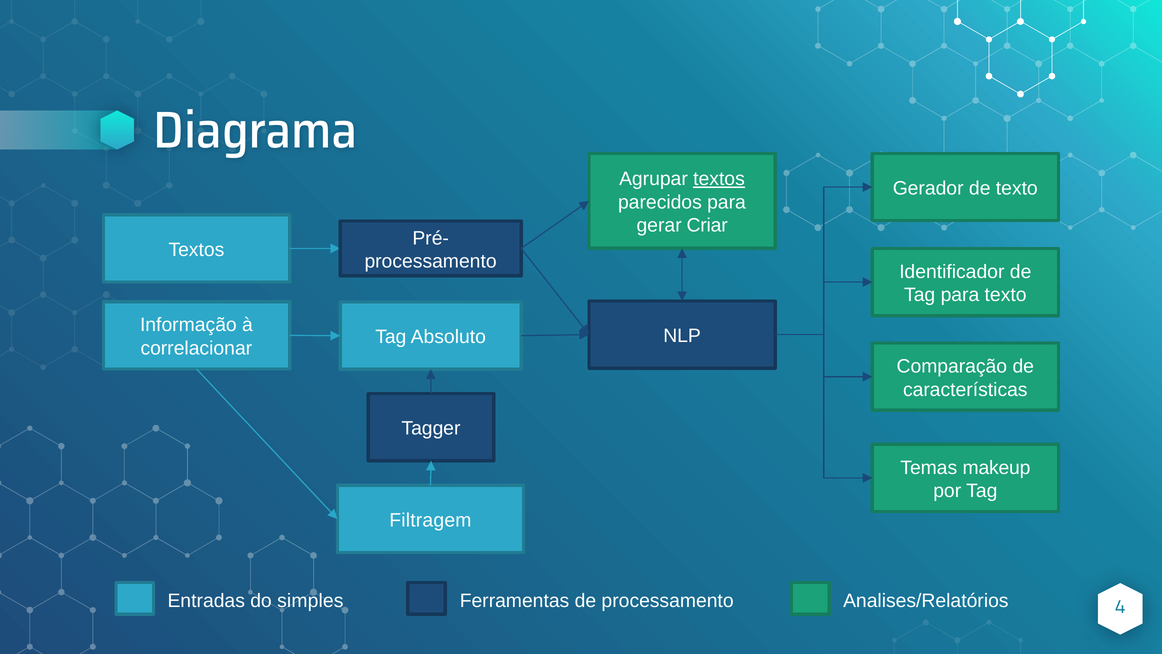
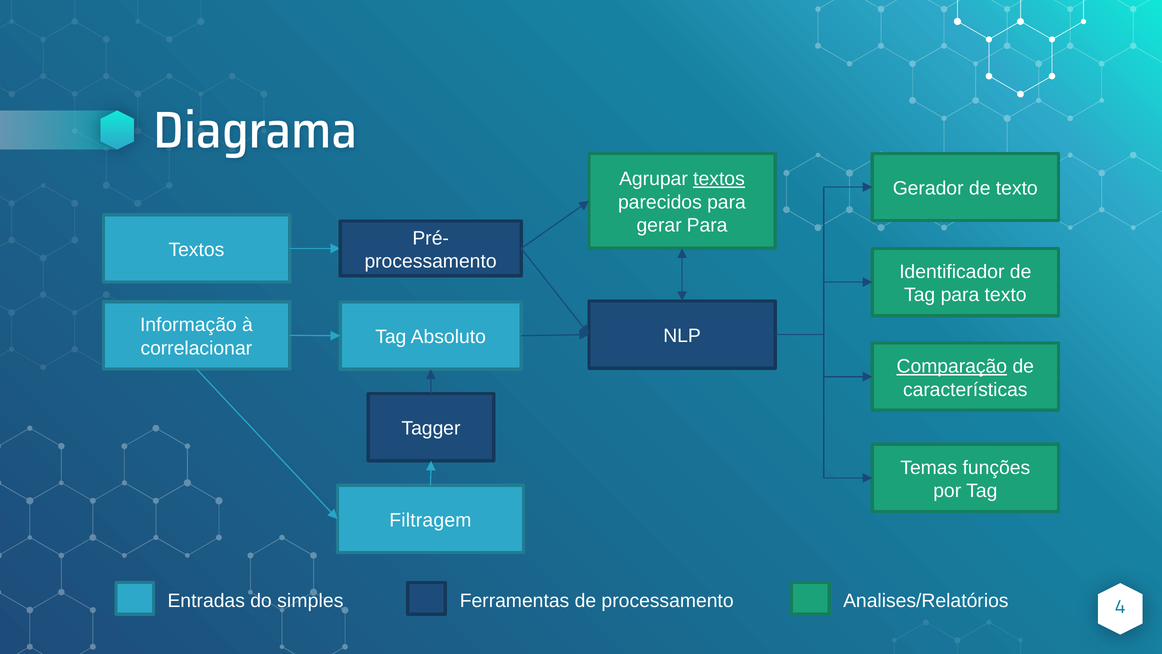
gerar Criar: Criar -> Para (707, 225)
Comparação underline: none -> present (952, 366)
makeup: makeup -> funções (996, 467)
